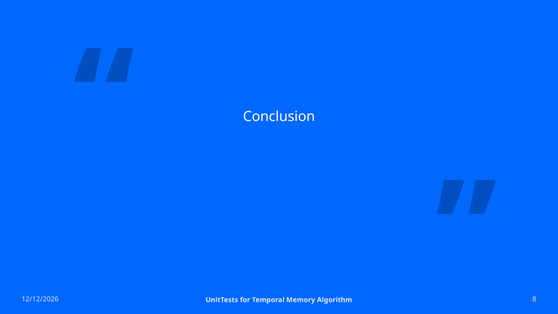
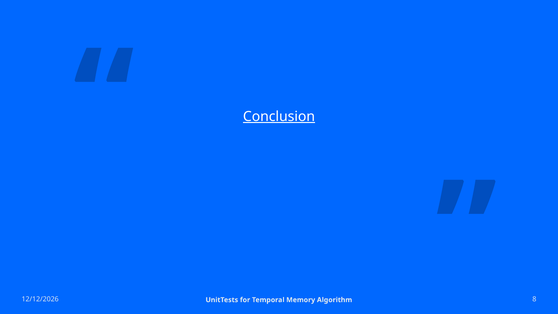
Conclusion underline: none -> present (279, 117)
